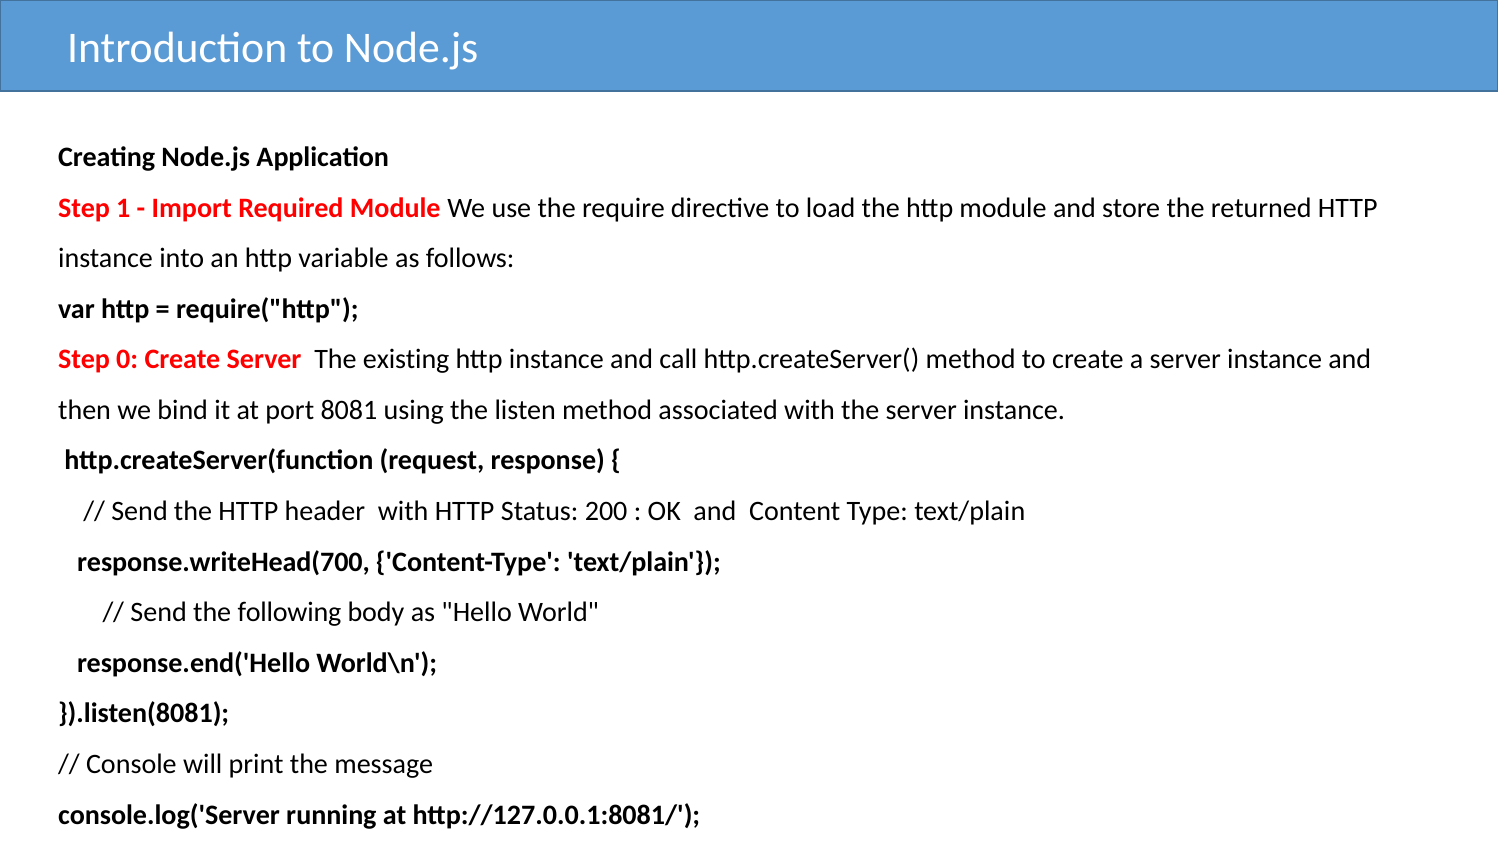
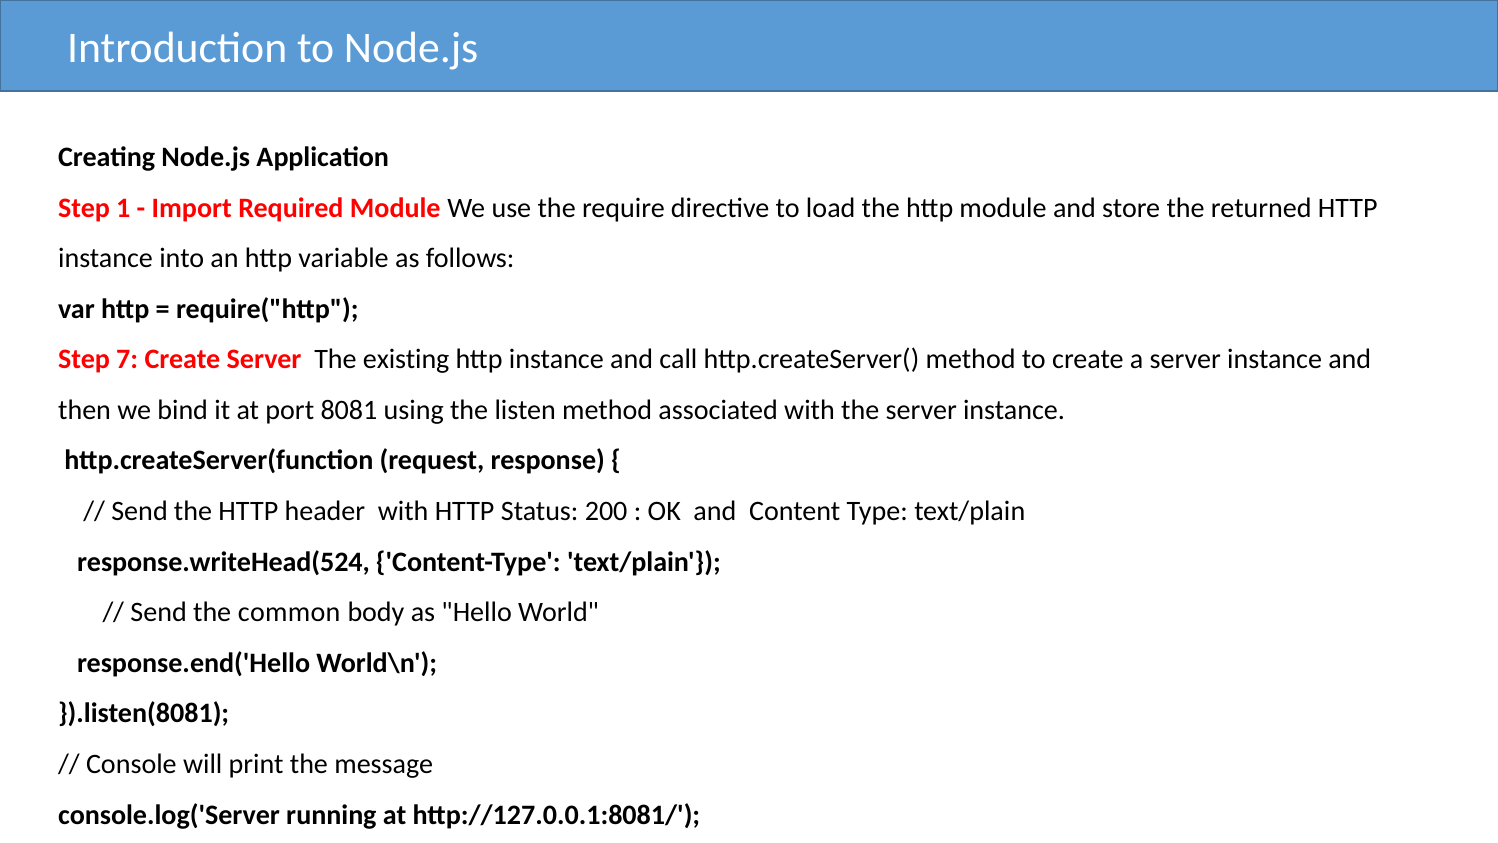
0: 0 -> 7 (127, 359)
response.writeHead(700: response.writeHead(700 -> response.writeHead(524 (223, 562)
following: following -> common (289, 612)
